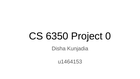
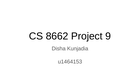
6350: 6350 -> 8662 (57, 36)
0: 0 -> 9 (108, 36)
